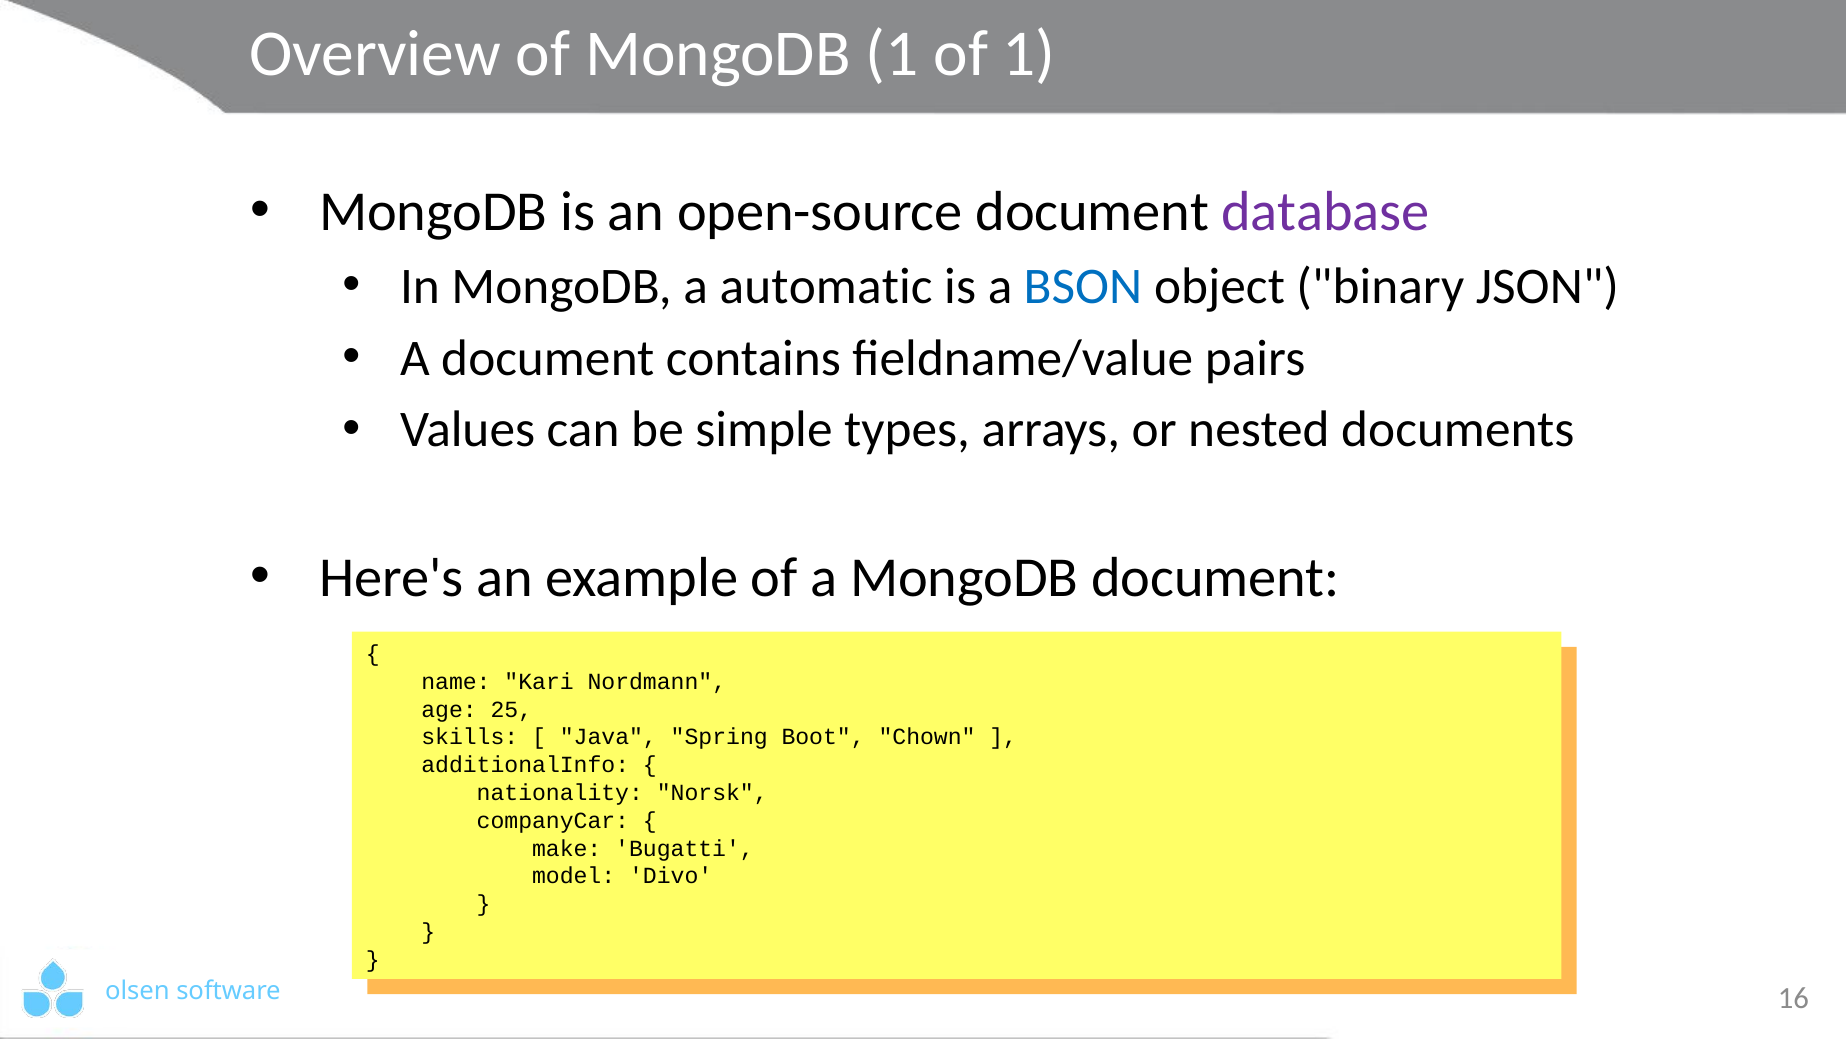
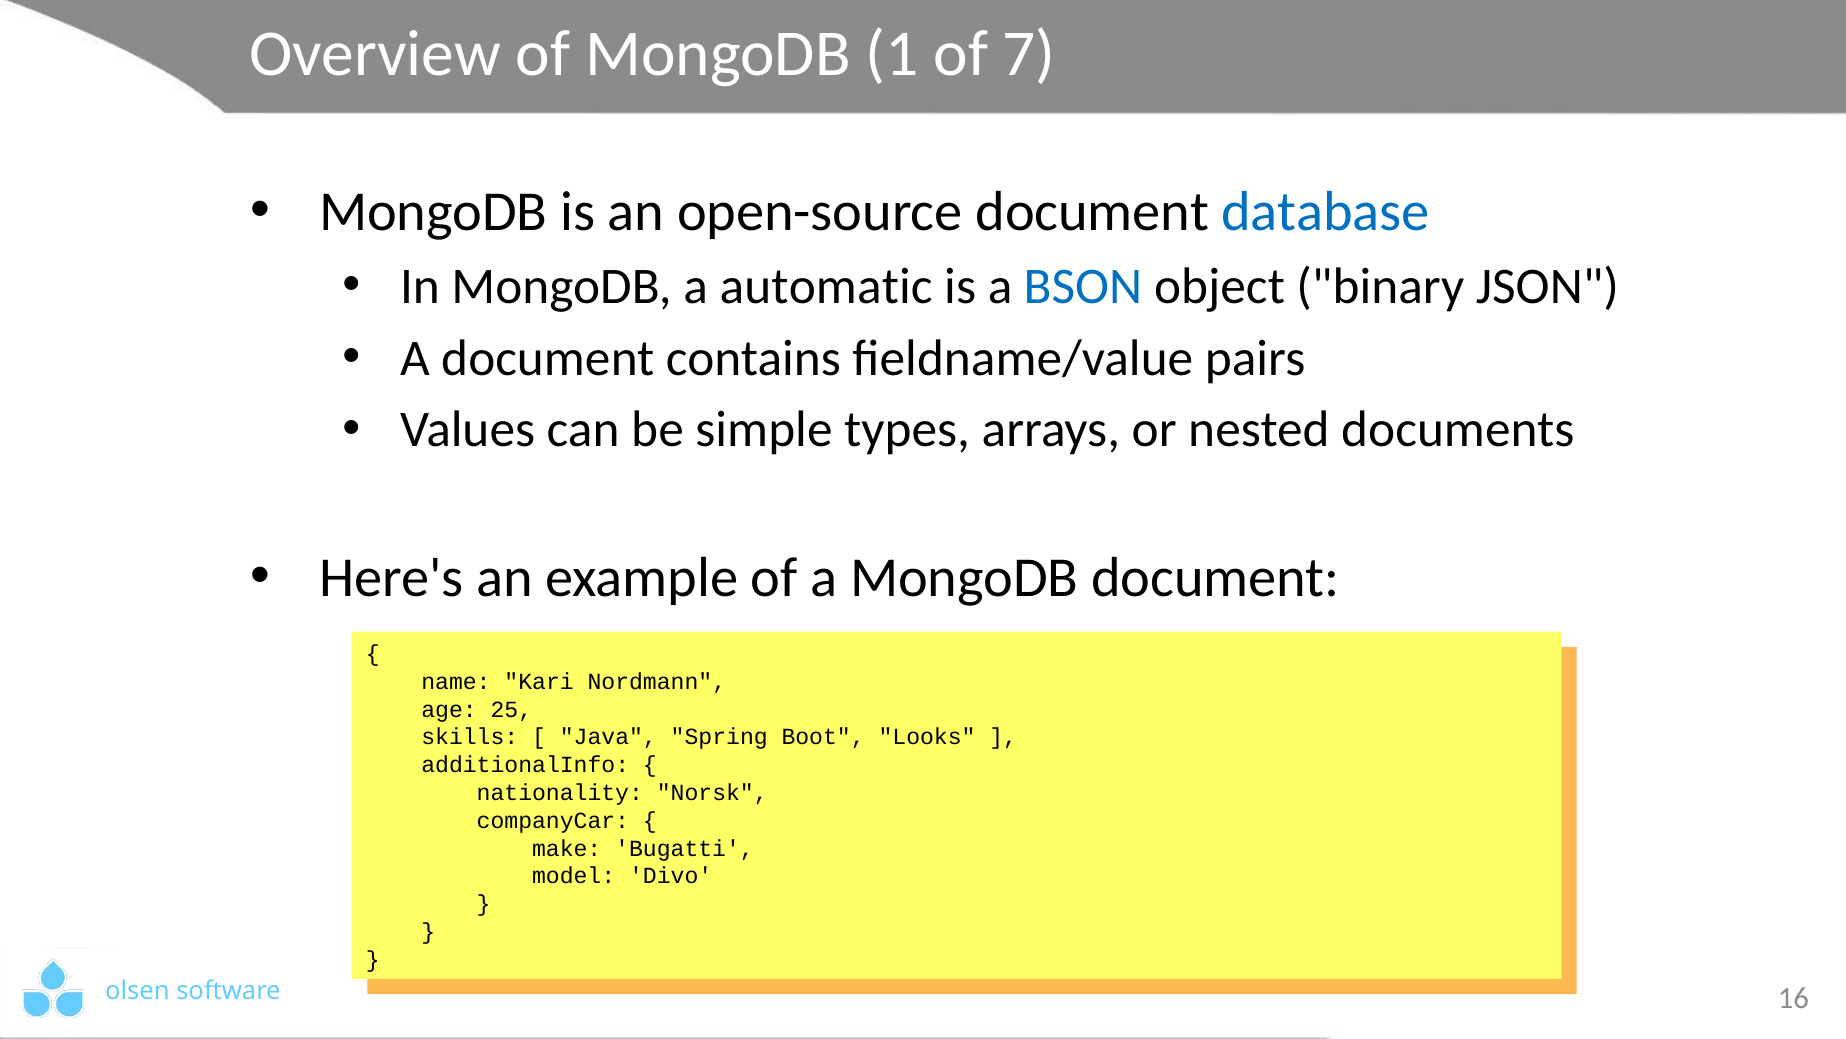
of 1: 1 -> 7 (1029, 54)
database colour: purple -> blue (1325, 211)
Chown: Chown -> Looks (927, 737)
